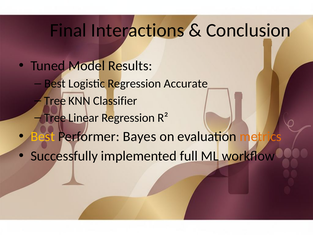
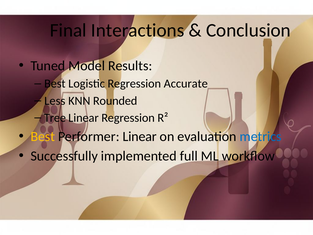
Tree: Tree -> Less (55, 101)
Classifier: Classifier -> Rounded (115, 101)
Performer Bayes: Bayes -> Linear (140, 136)
metrics colour: orange -> blue (261, 136)
